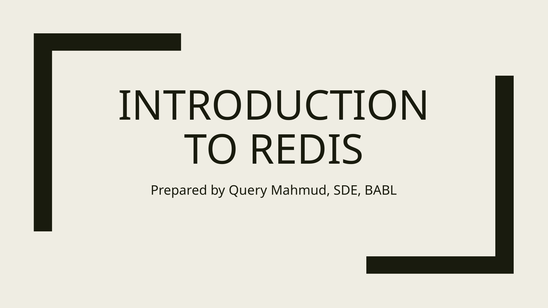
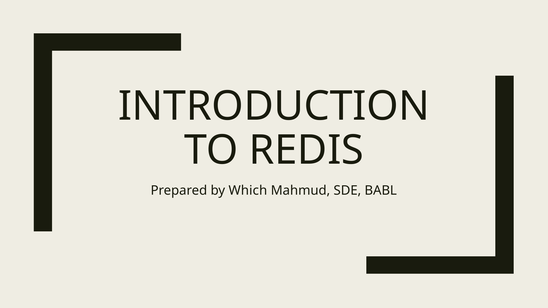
Query: Query -> Which (248, 191)
